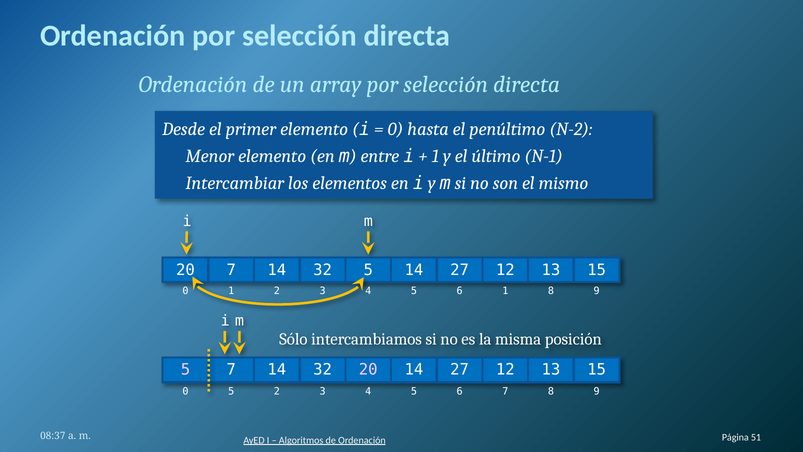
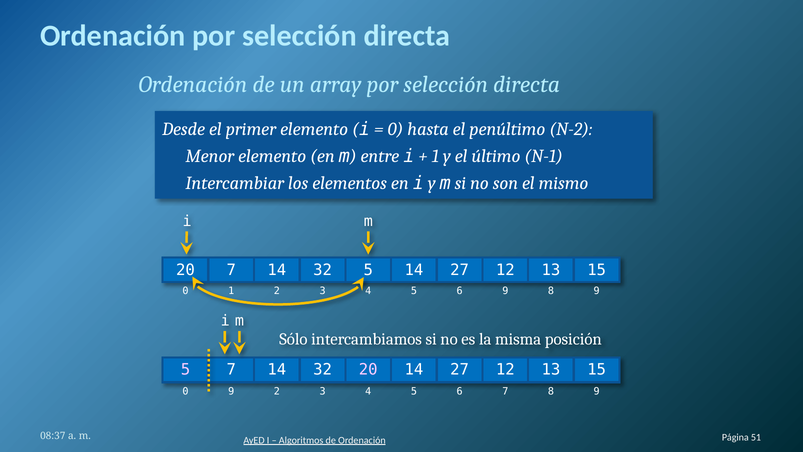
6 1: 1 -> 9 (505, 291)
0 5: 5 -> 9 (231, 391)
